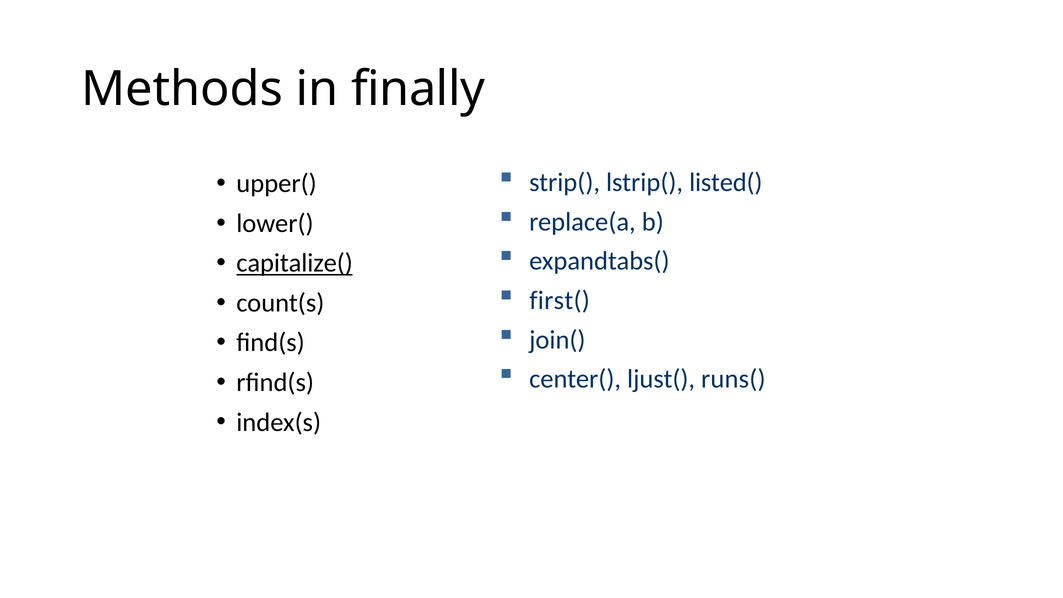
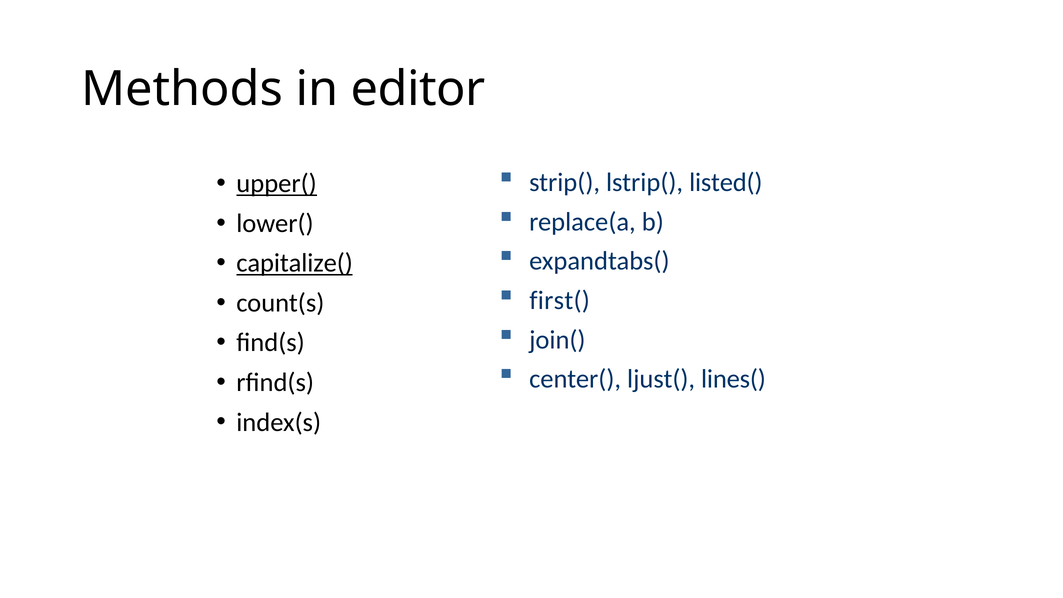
finally: finally -> editor (418, 89)
upper( underline: none -> present (277, 184)
runs(: runs( -> lines( (733, 379)
